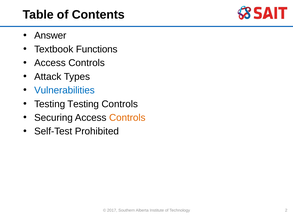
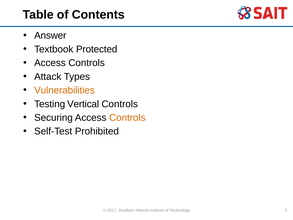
Functions: Functions -> Protected (97, 49)
Vulnerabilities colour: blue -> orange (64, 90)
Testing Testing: Testing -> Vertical (83, 104)
